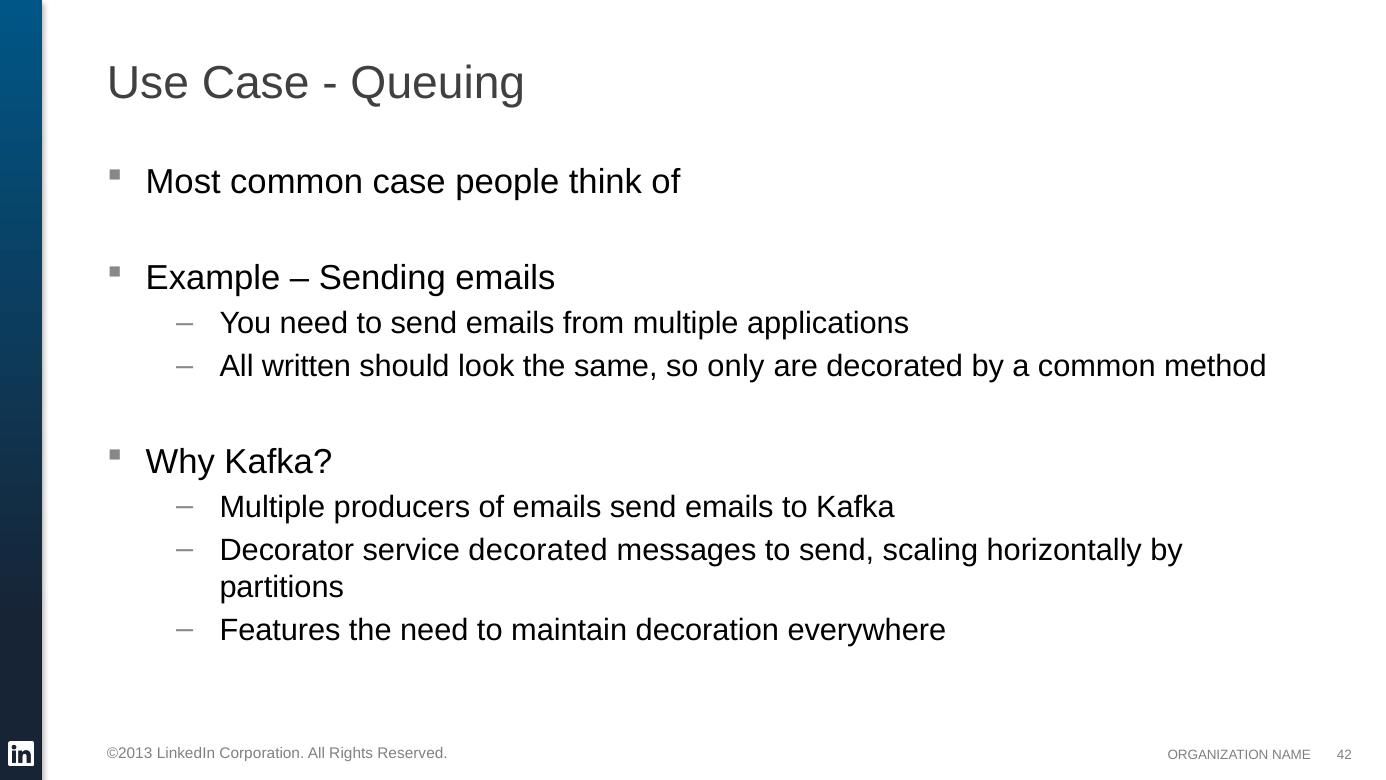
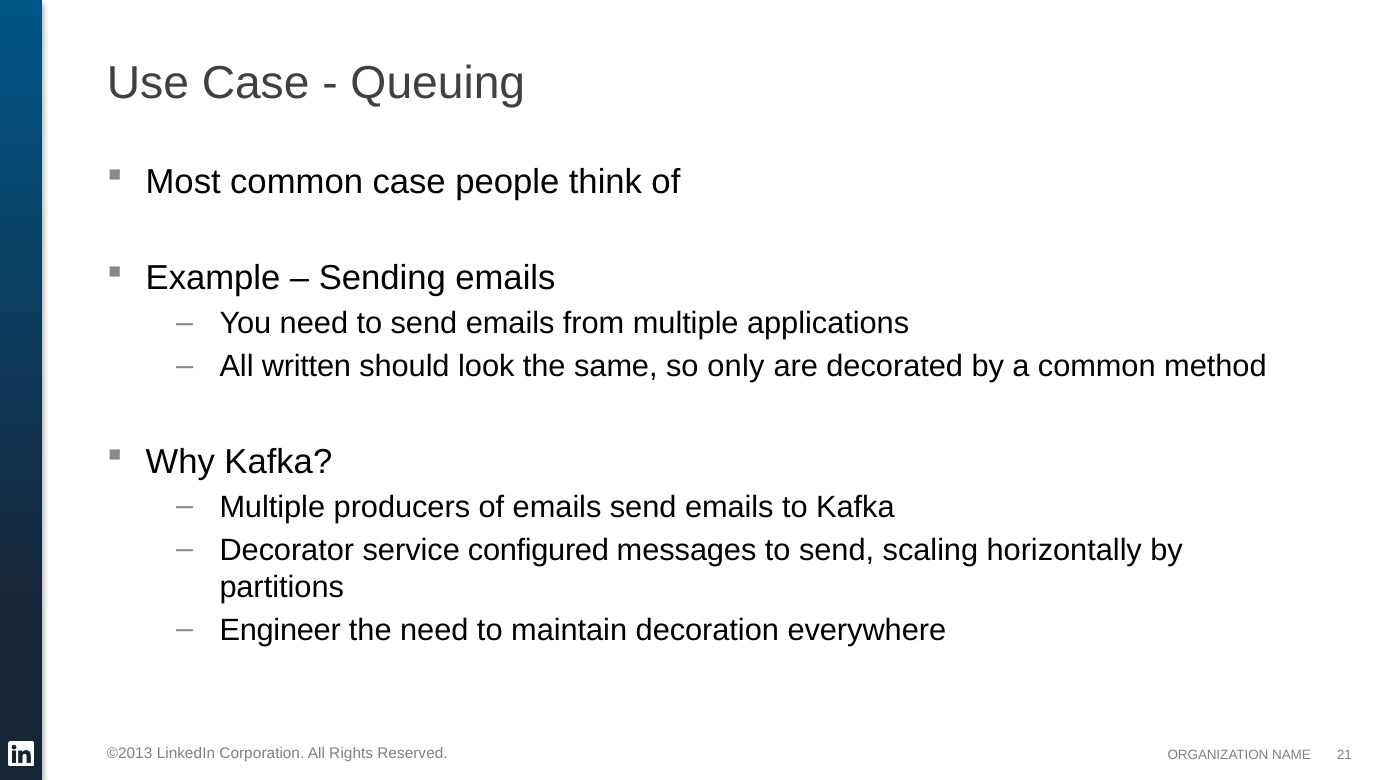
service decorated: decorated -> configured (538, 550)
Features: Features -> Engineer (280, 630)
42: 42 -> 21 (1344, 755)
